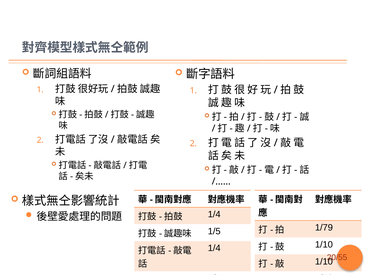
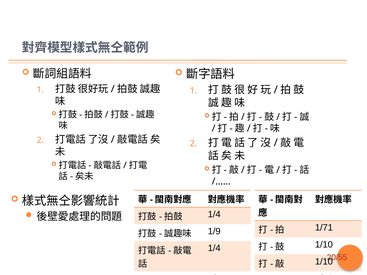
1/79: 1/79 -> 1/71 (324, 228)
1/5: 1/5 -> 1/9 (214, 231)
